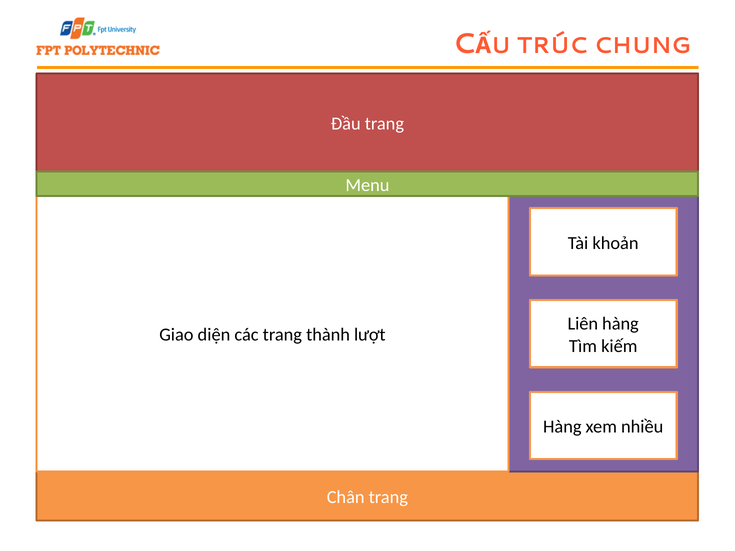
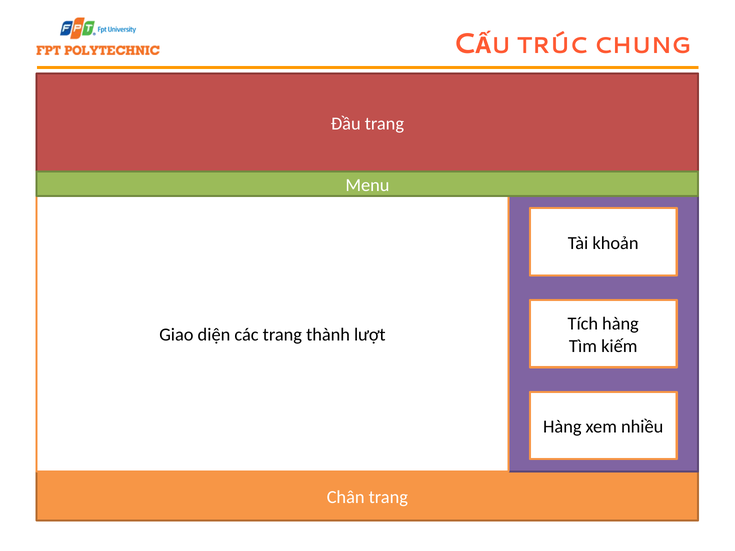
Liên: Liên -> Tích (583, 324)
